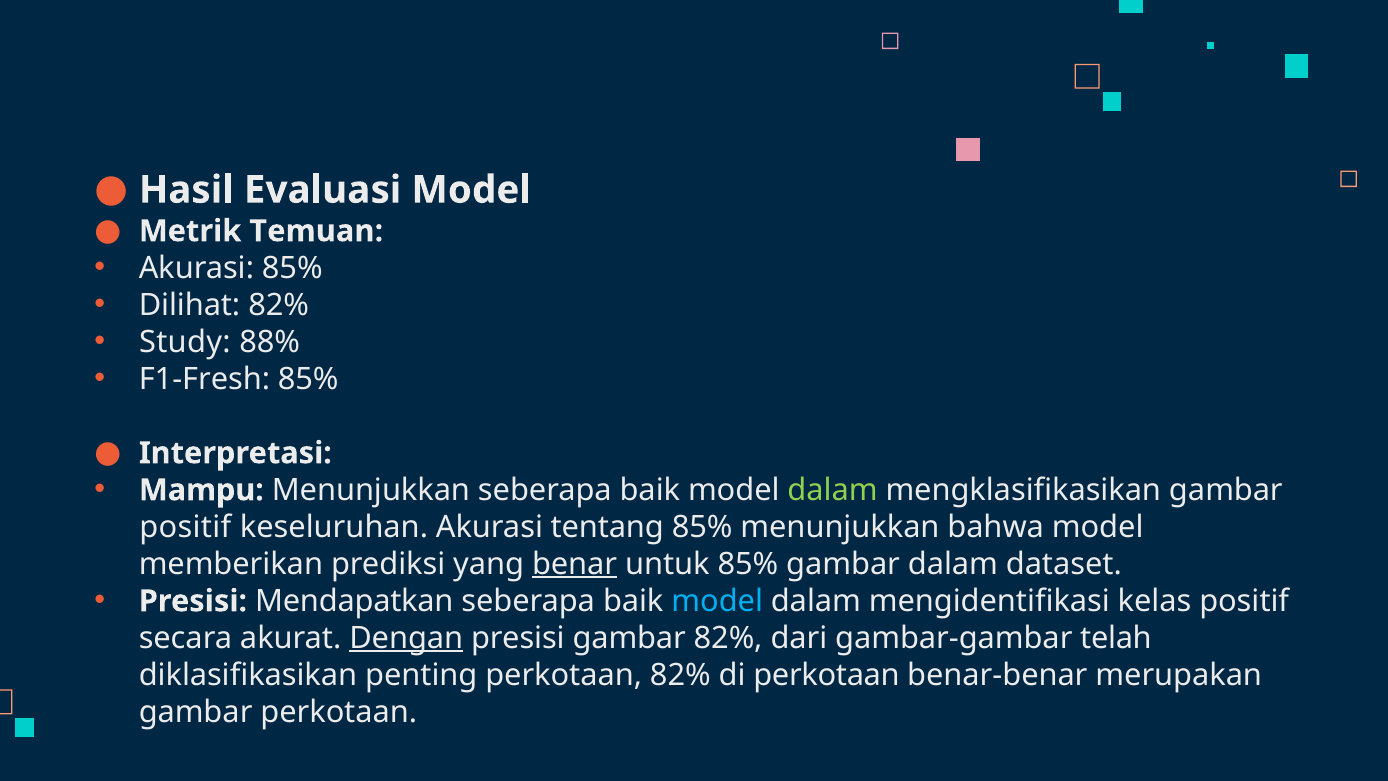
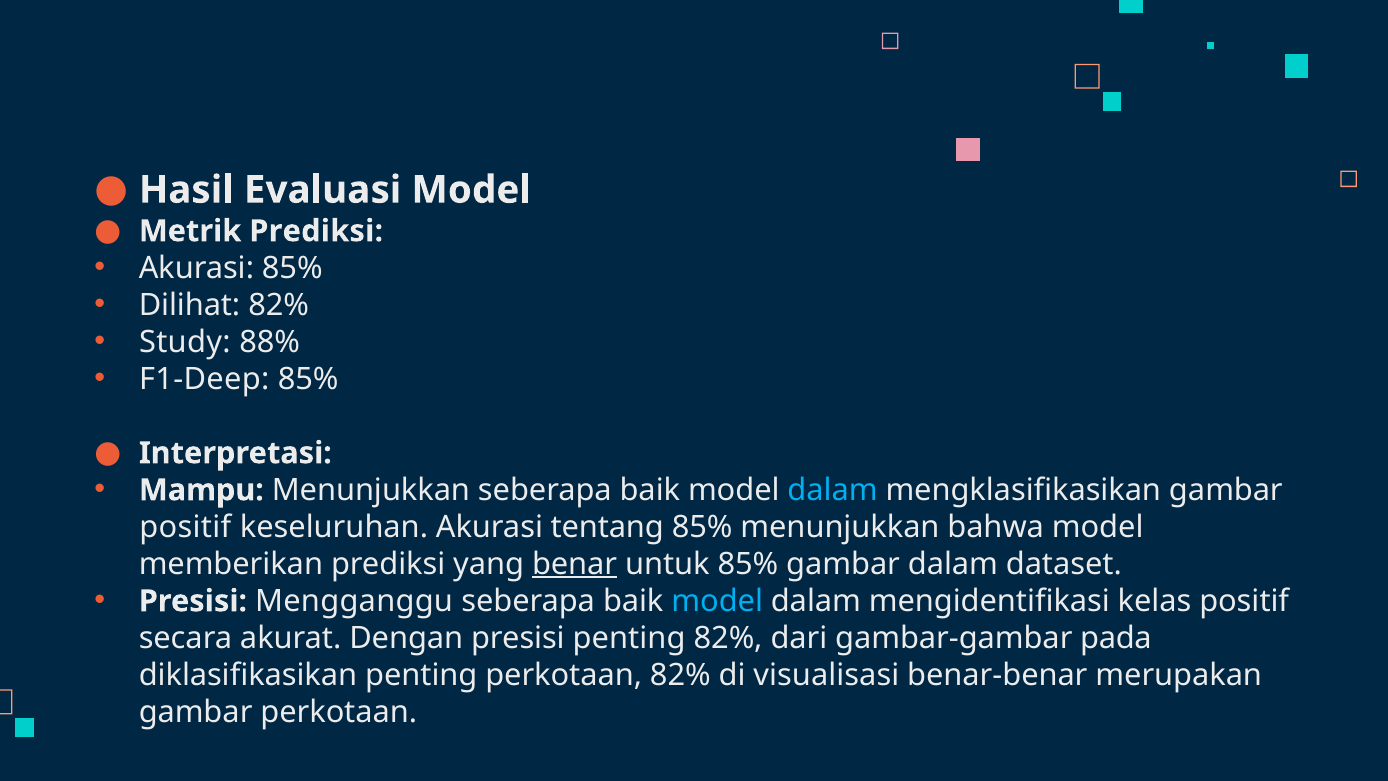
Metrik Temuan: Temuan -> Prediksi (316, 231)
F1-Fresh: F1-Fresh -> F1-Deep (204, 379)
dalam colour: light green -> light blue (833, 490)
Mendapatkan: Mendapatkan -> Mengganggu (354, 601)
Dengan underline: present -> none (406, 638)
presisi gambar: gambar -> penting (629, 638)
telah: telah -> pada (1116, 638)
di perkotaan: perkotaan -> visualisasi (826, 675)
